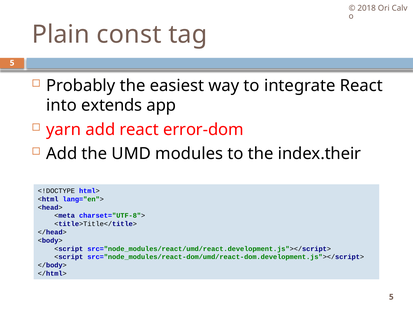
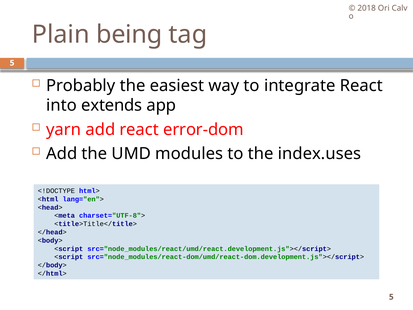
const: const -> being (129, 34)
index.their: index.their -> index.uses (319, 153)
